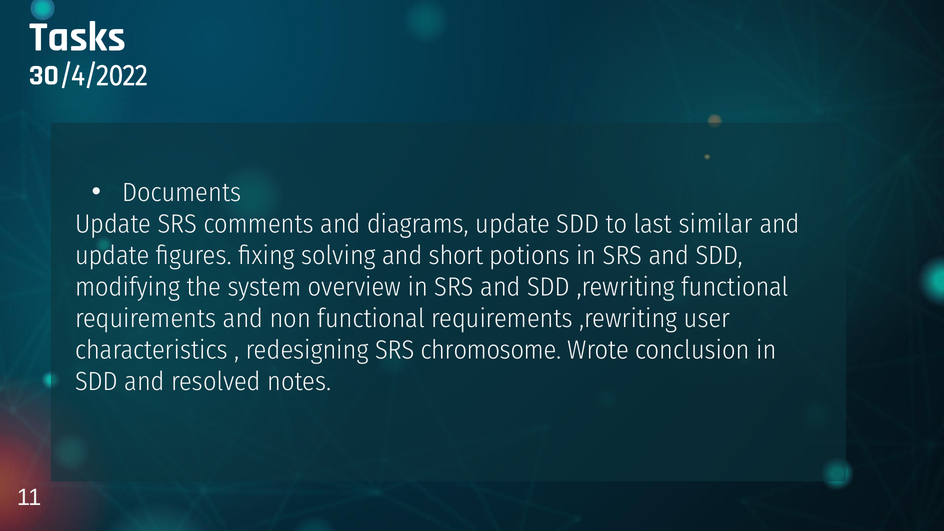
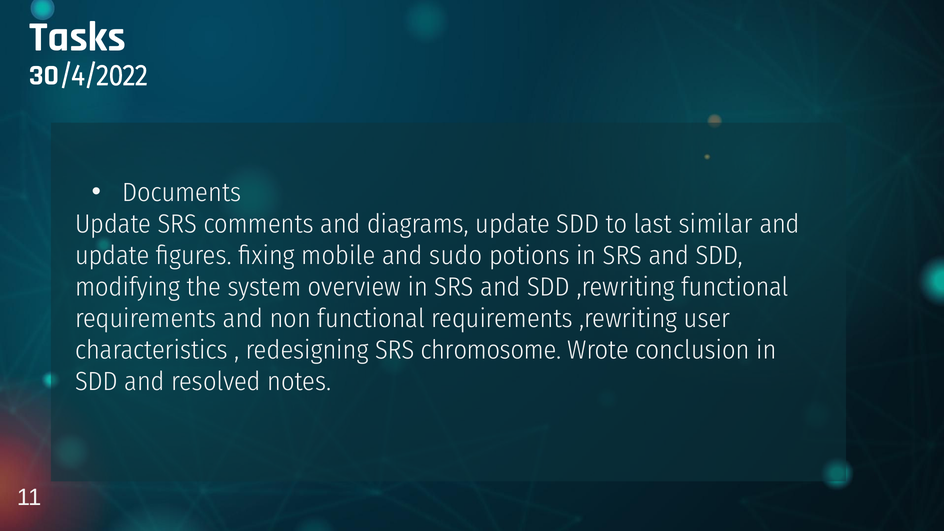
solving: solving -> mobile (338, 256)
short: short -> sudo (456, 256)
